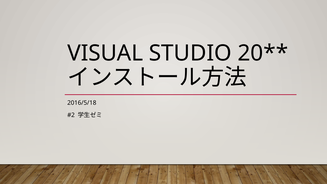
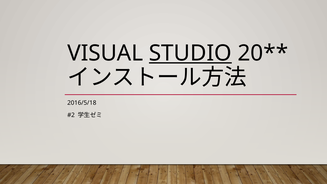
STUDIO underline: none -> present (190, 53)
